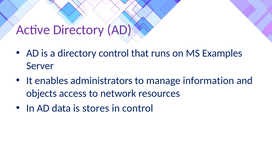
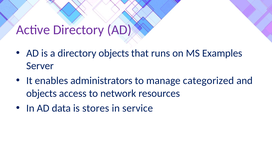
directory control: control -> objects (114, 53)
information: information -> categorized (208, 81)
in control: control -> service (138, 108)
